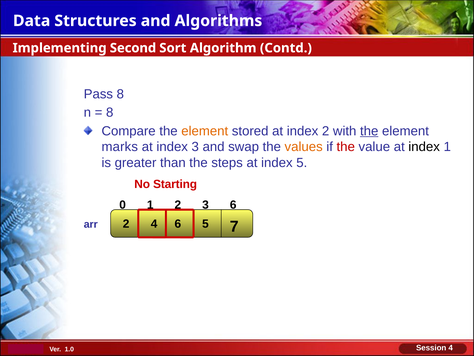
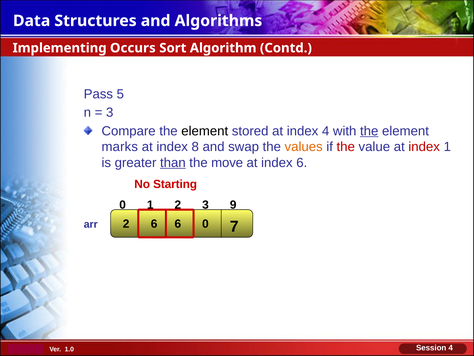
Second: Second -> Occurs (133, 48)
Pass 8: 8 -> 5 (120, 94)
8: 8 -> 3 (110, 112)
element colour: orange -> black (205, 131)
index 2: 2 -> 4 (326, 131)
index 3: 3 -> 8 (195, 147)
index colour: black -> red (424, 147)
than underline: none -> present (173, 163)
steps: steps -> move (227, 163)
index 5: 5 -> 6 (302, 163)
0 6: 6 -> 9 (233, 205)
2 4: 4 -> 6 (154, 224)
6 5: 5 -> 0 (205, 224)
